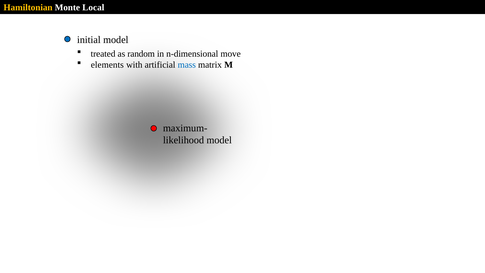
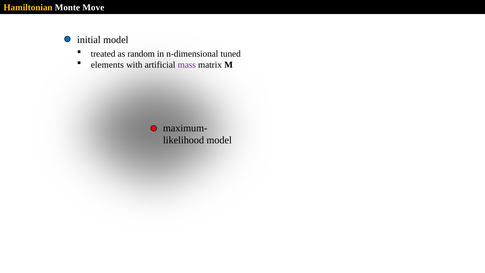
Local: Local -> Move (93, 7)
move: move -> tuned (231, 54)
mass colour: blue -> purple (187, 65)
